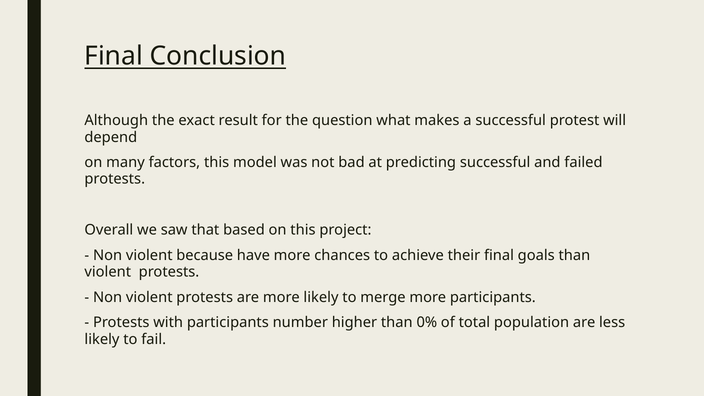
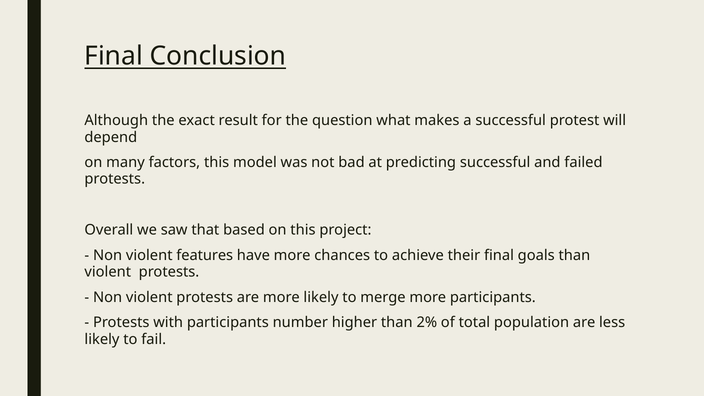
because: because -> features (205, 255)
0%: 0% -> 2% (427, 323)
